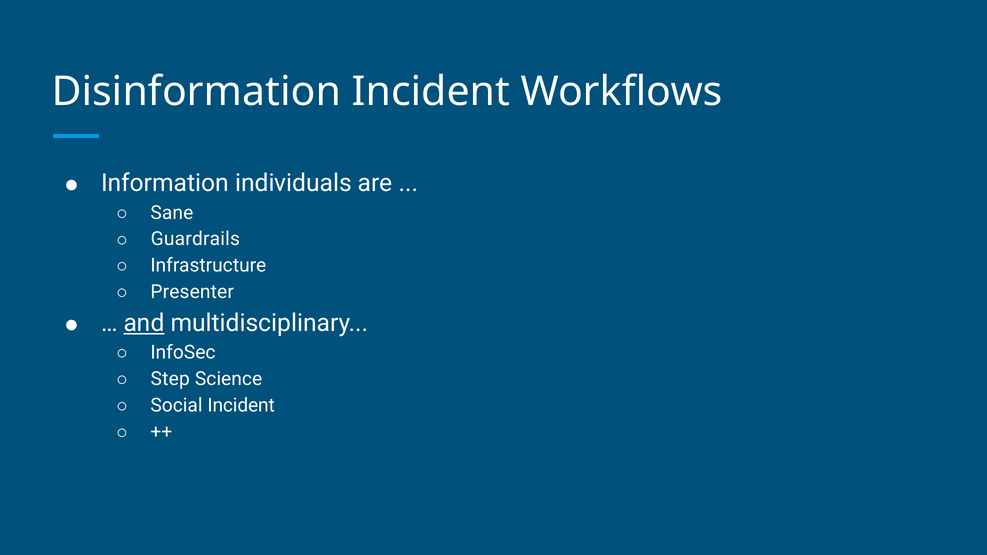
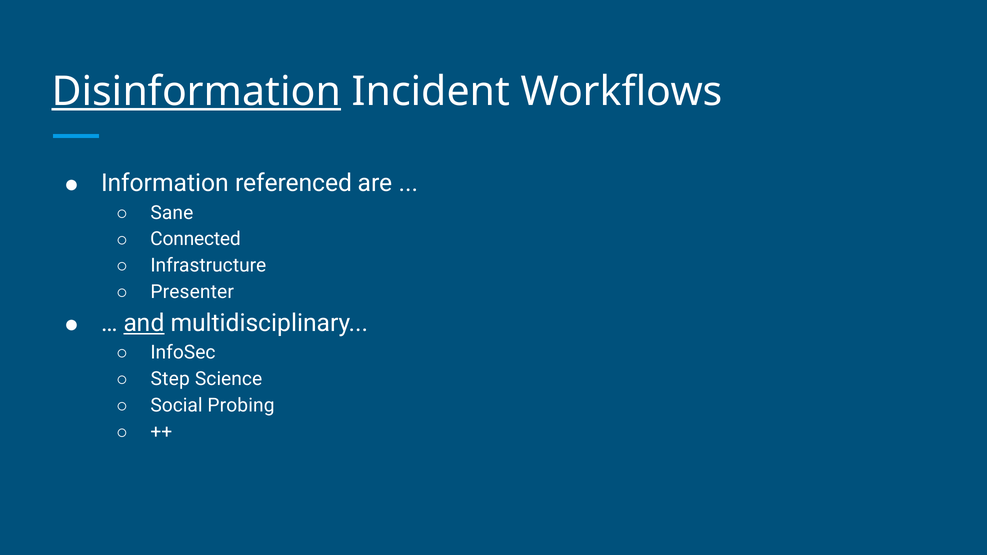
Disinformation underline: none -> present (196, 92)
individuals: individuals -> referenced (294, 183)
Guardrails: Guardrails -> Connected (196, 239)
Social Incident: Incident -> Probing (241, 406)
